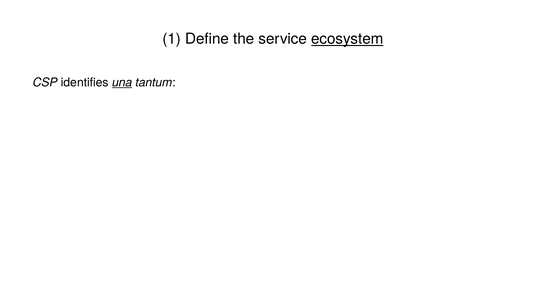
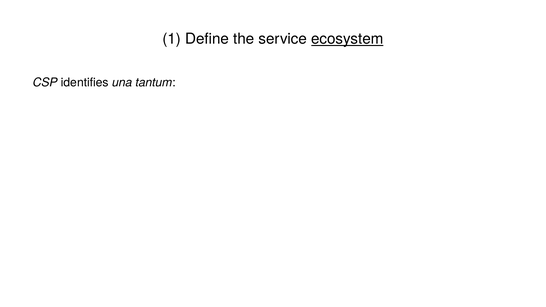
una underline: present -> none (122, 83)
